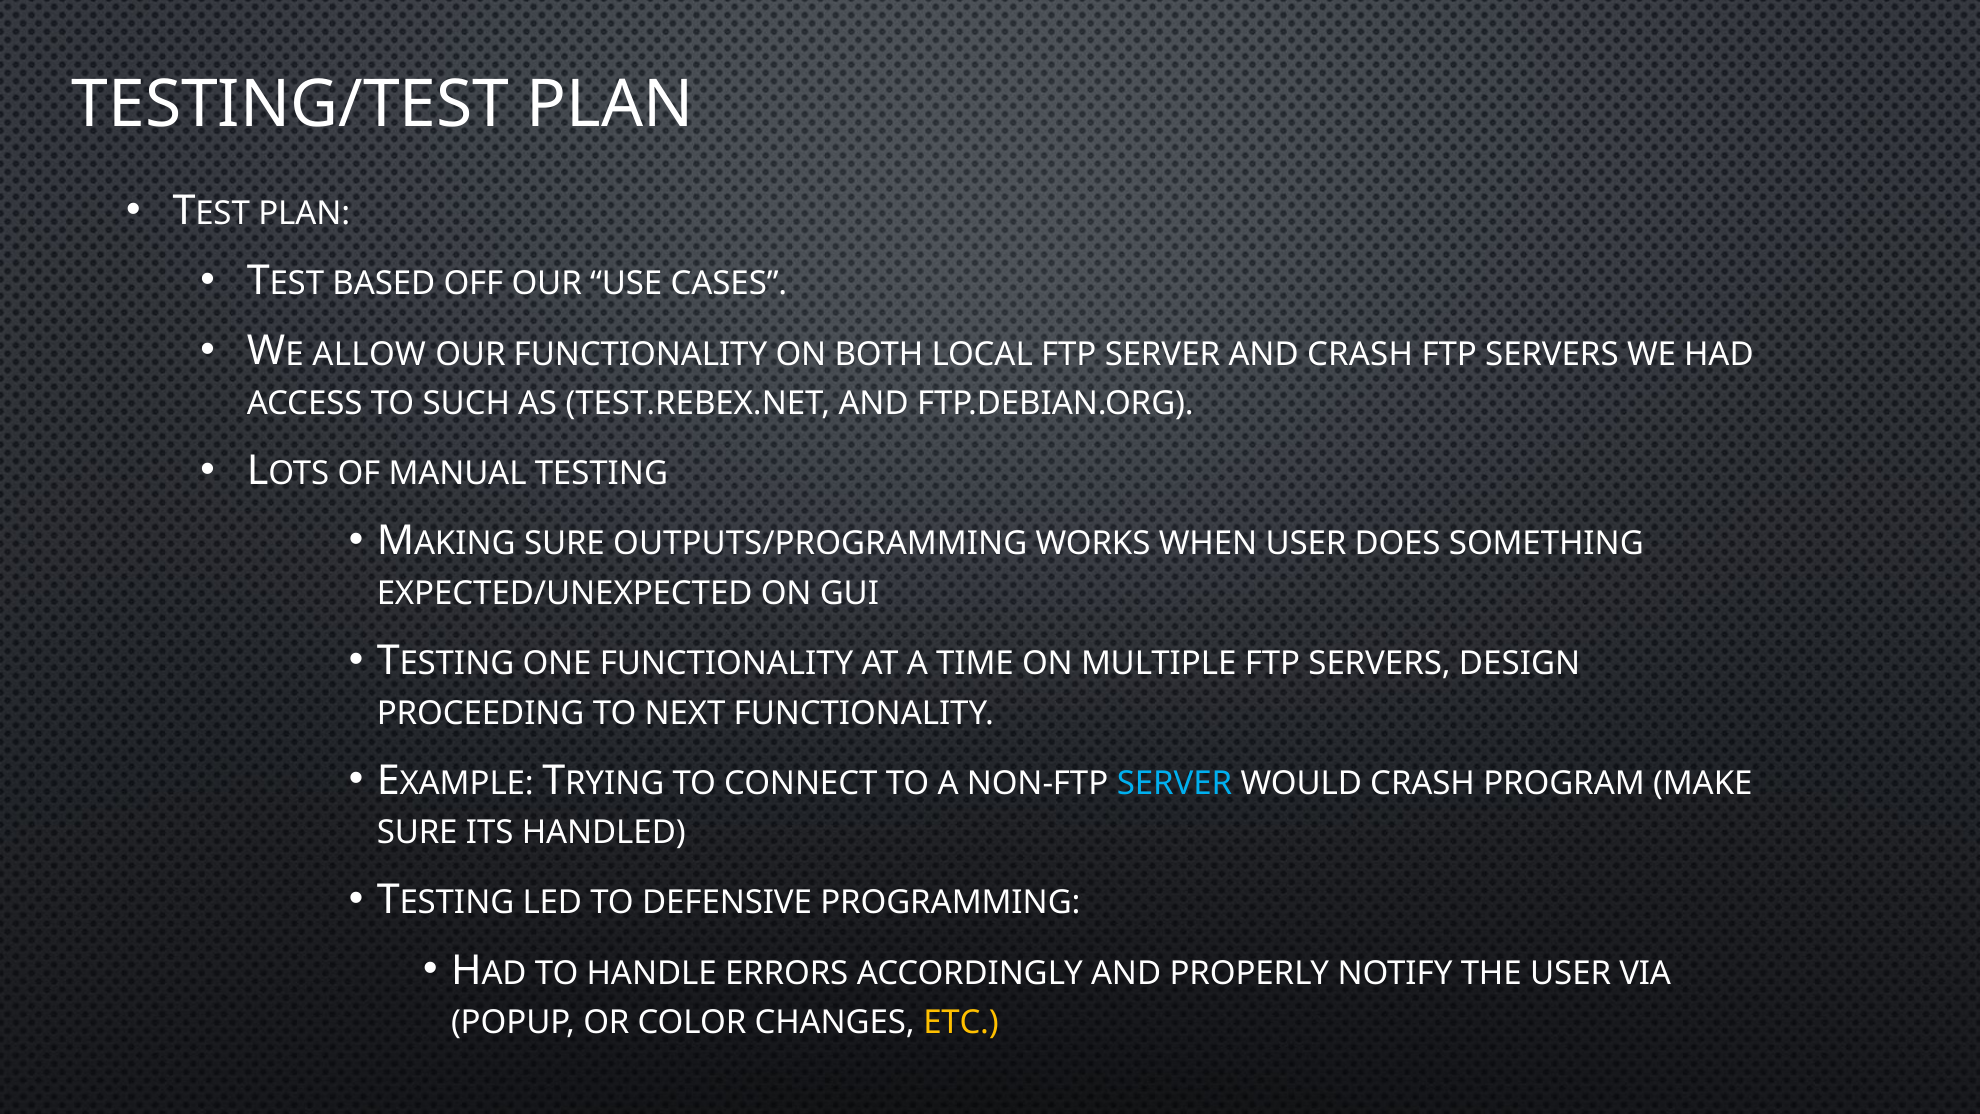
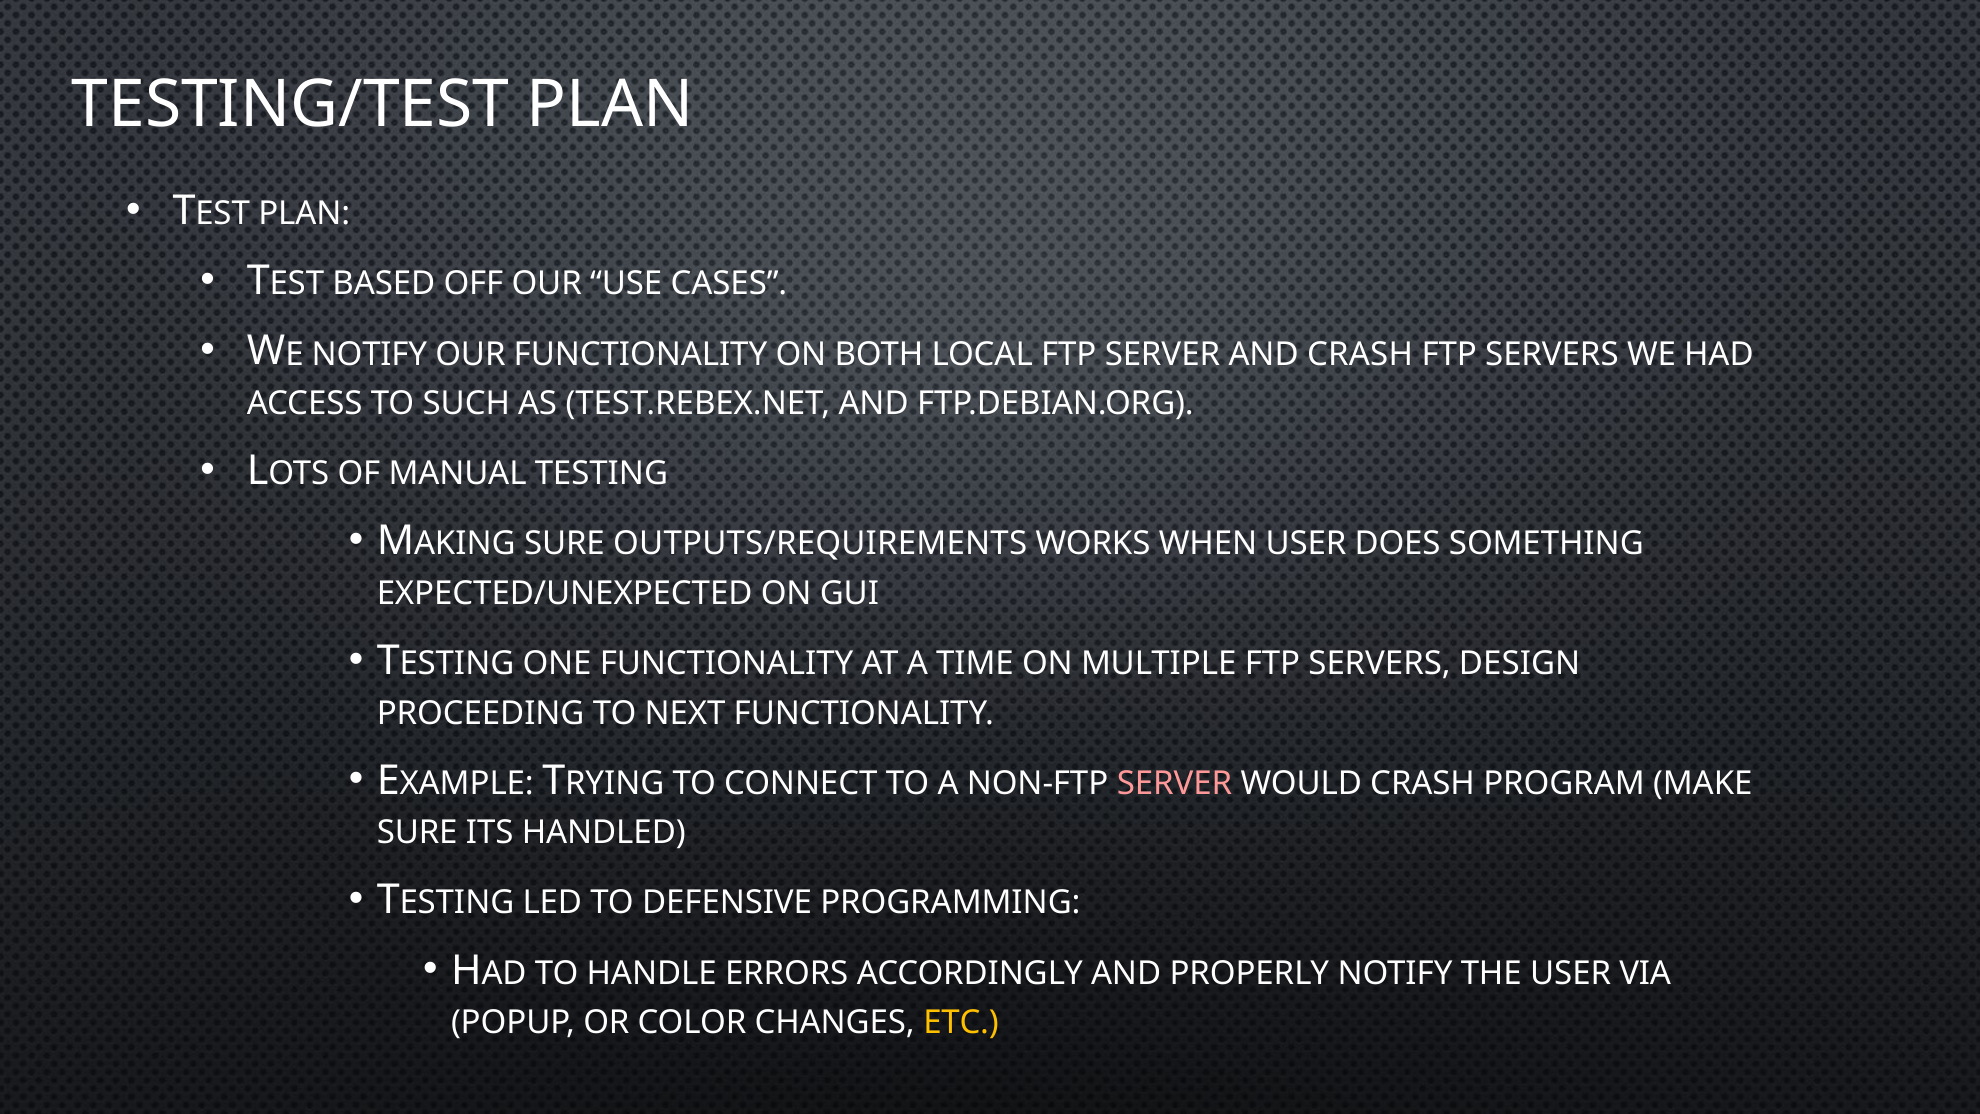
ALLOW: ALLOW -> NOTIFY (369, 354)
OUTPUTS/PROGRAMMING: OUTPUTS/PROGRAMMING -> OUTPUTS/REQUIREMENTS (820, 544)
SERVER colour: light blue -> pink (1174, 783)
